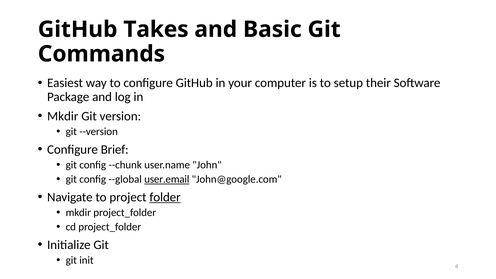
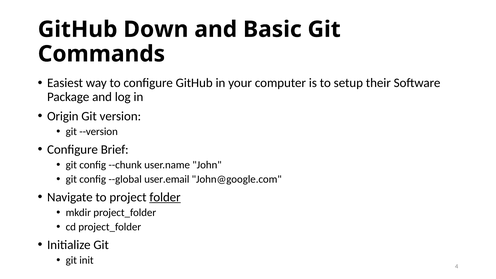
Takes: Takes -> Down (156, 29)
Mkdir: Mkdir -> Origin (63, 116)
user.email underline: present -> none (167, 179)
